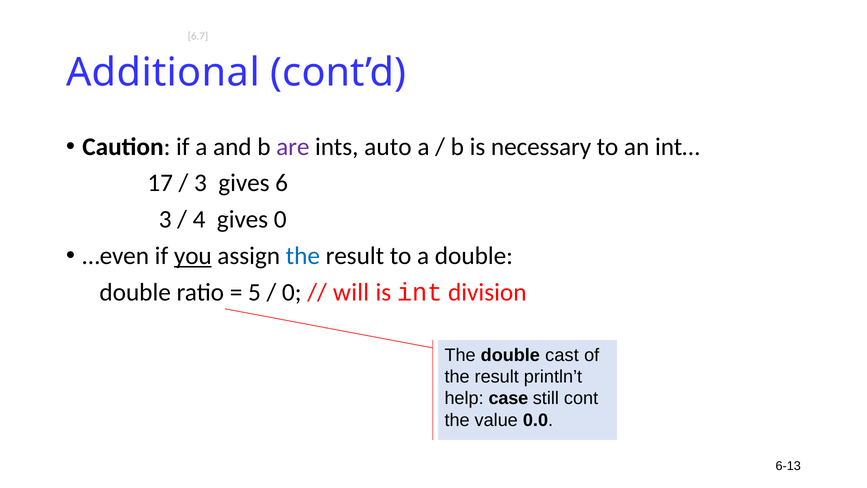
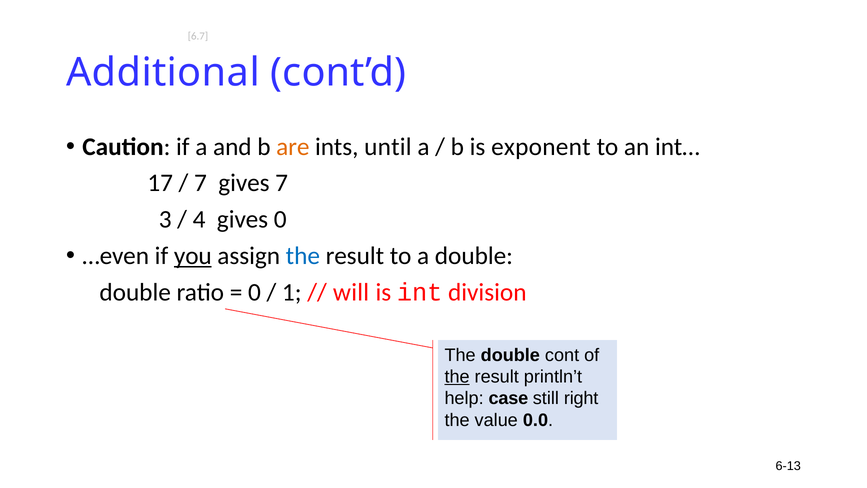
are colour: purple -> orange (293, 147)
auto: auto -> until (388, 147)
necessary: necessary -> exponent (541, 147)
3: 3 -> 7 (200, 183)
gives 6: 6 -> 7 (282, 183)
5: 5 -> 0 (254, 292)
0: 0 -> 1 (292, 292)
cast: cast -> cont (562, 355)
the underline: none -> present (457, 377)
cont: cont -> right (581, 398)
